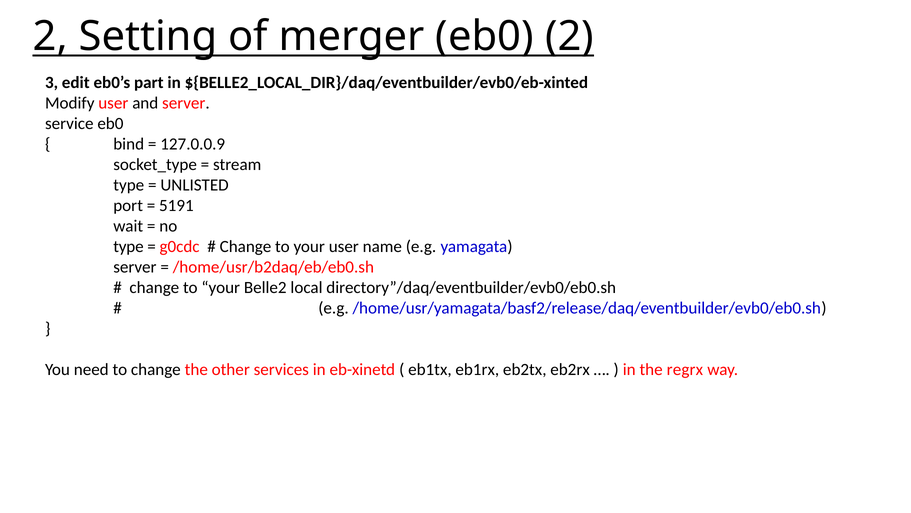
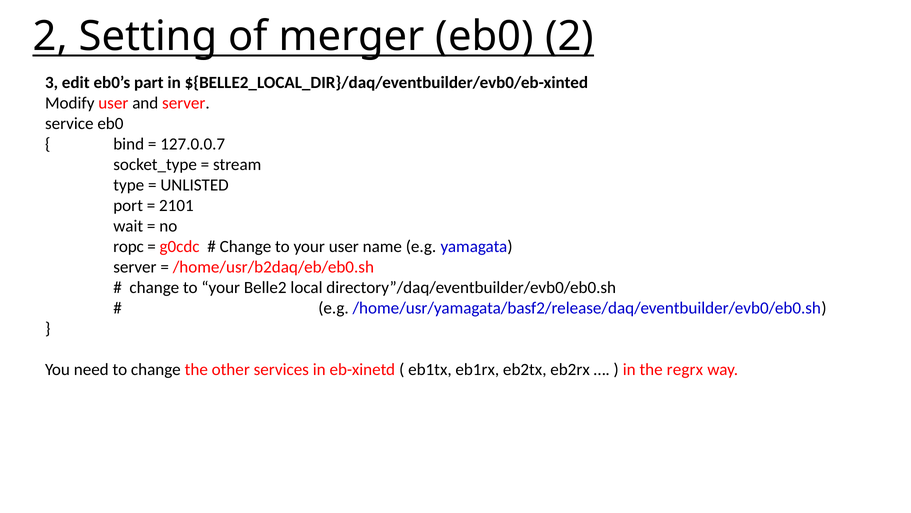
127.0.0.9: 127.0.0.9 -> 127.0.0.7 (193, 144)
5191: 5191 -> 2101 (176, 205)
type: type -> ropc (128, 246)
